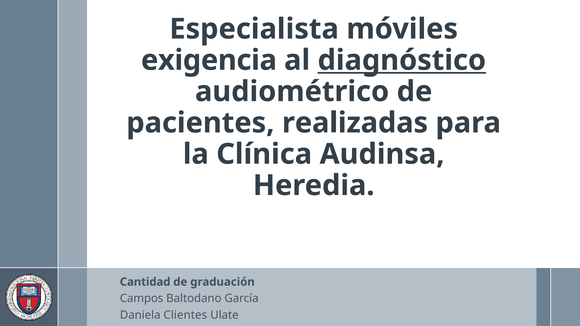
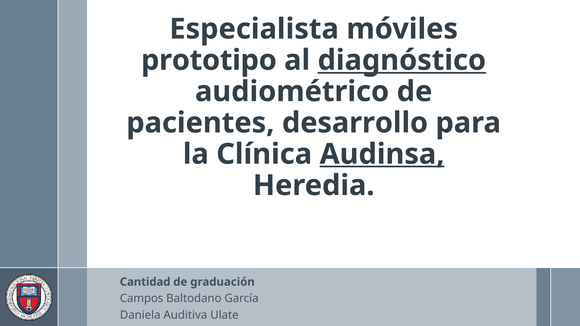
exigencia: exigencia -> prototipo (209, 60)
realizadas: realizadas -> desarrollo (355, 123)
Audinsa underline: none -> present (382, 154)
Clientes: Clientes -> Auditiva (185, 315)
